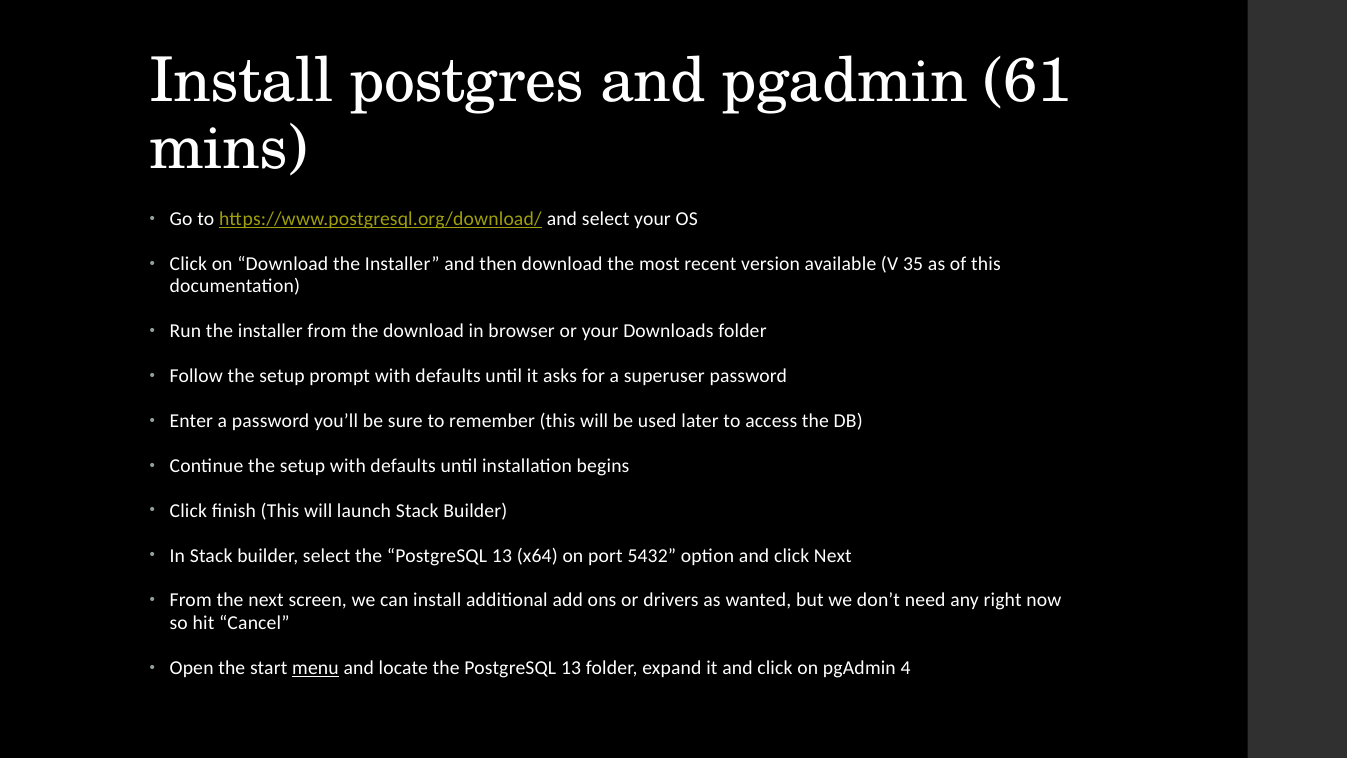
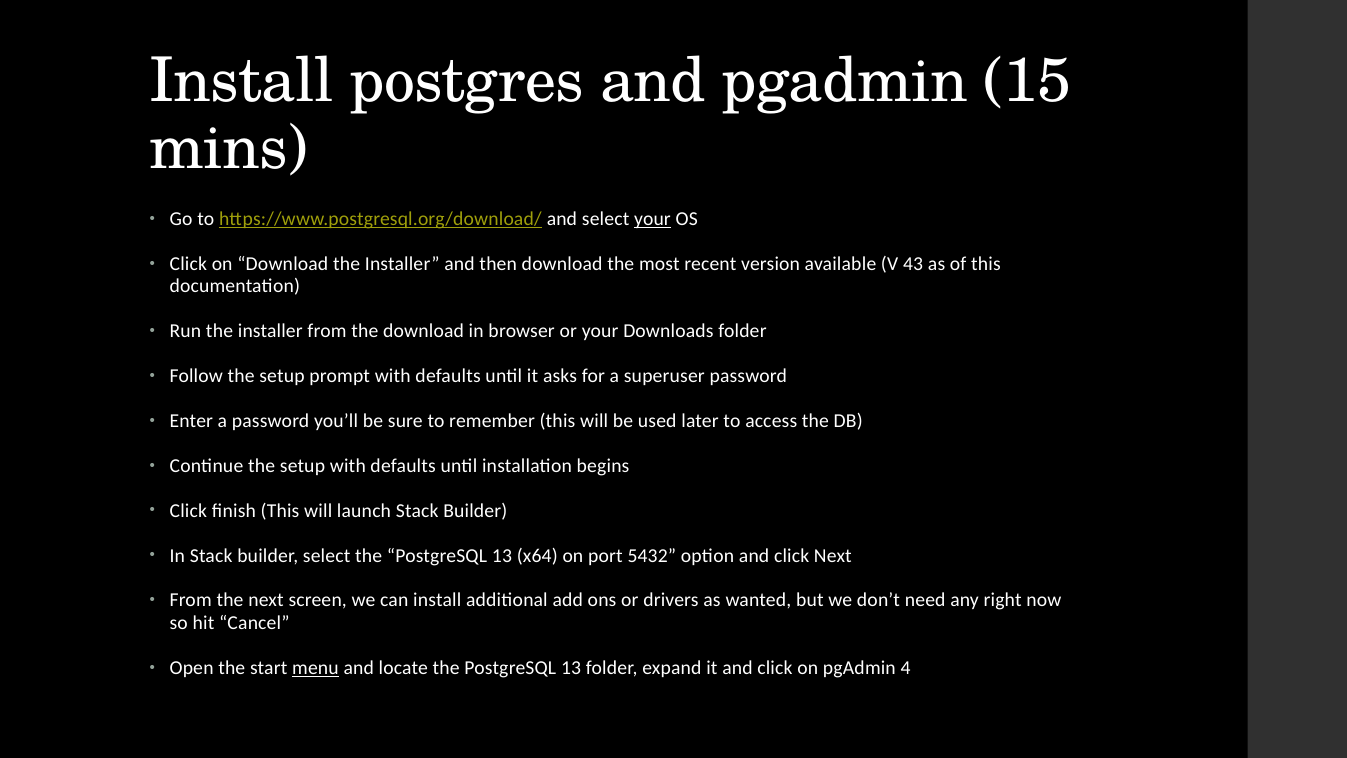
61: 61 -> 15 (1028, 81)
your underline: none -> present (652, 219)
35: 35 -> 43 (913, 264)
